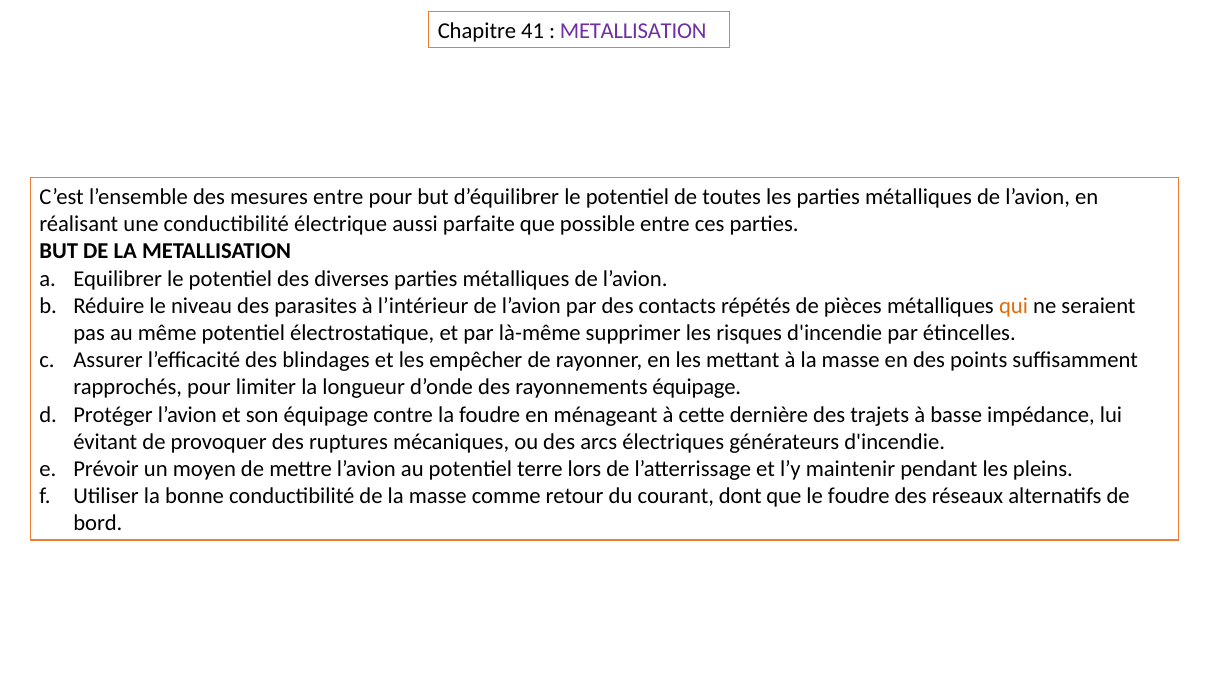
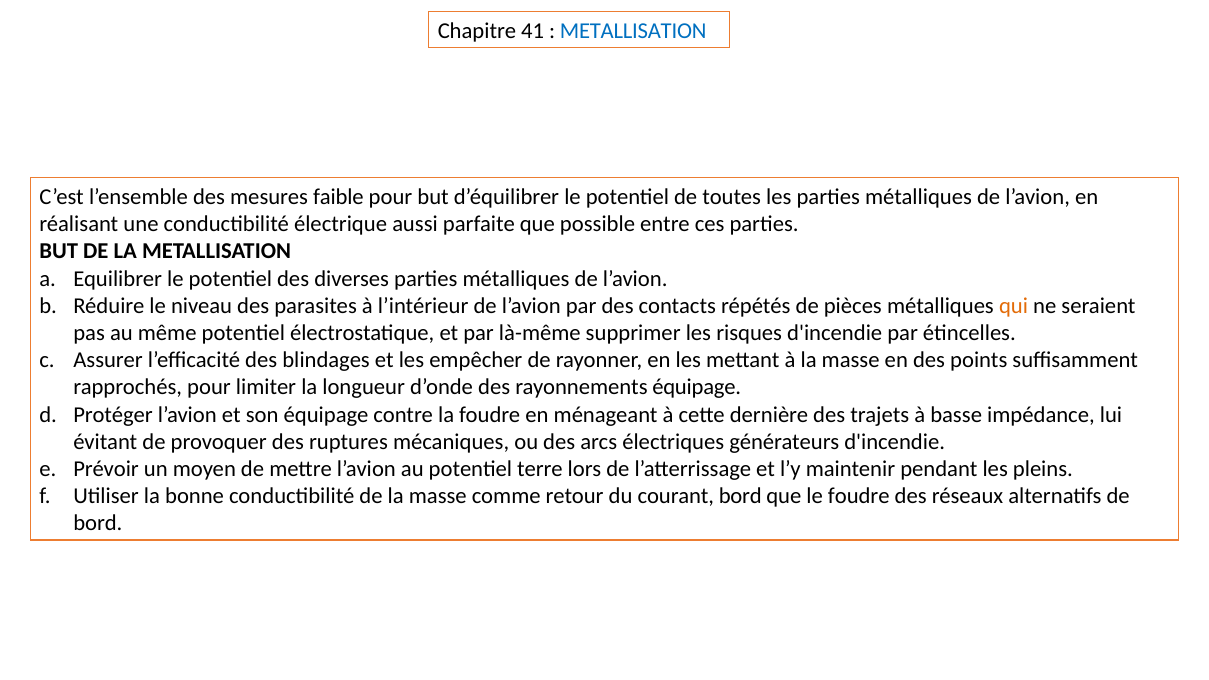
METALLISATION colour: purple -> blue (633, 31)
mesures entre: entre -> faible (338, 197)
courant dont: dont -> bord (740, 496)
